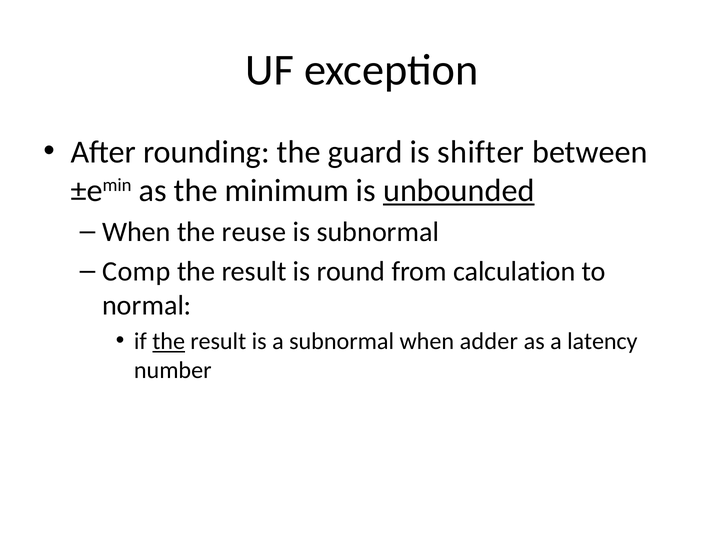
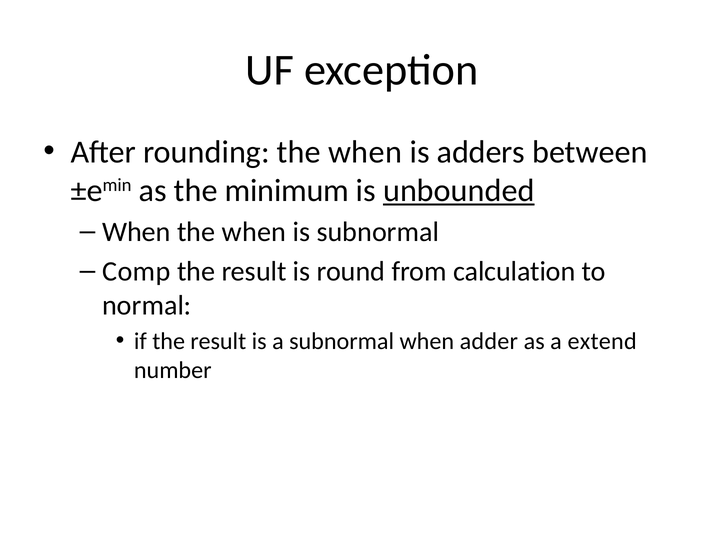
rounding the guard: guard -> when (365, 152)
shifter: shifter -> adders (481, 152)
When the reuse: reuse -> when (254, 232)
the underline: present -> none (169, 341)
latency: latency -> extend (602, 341)
